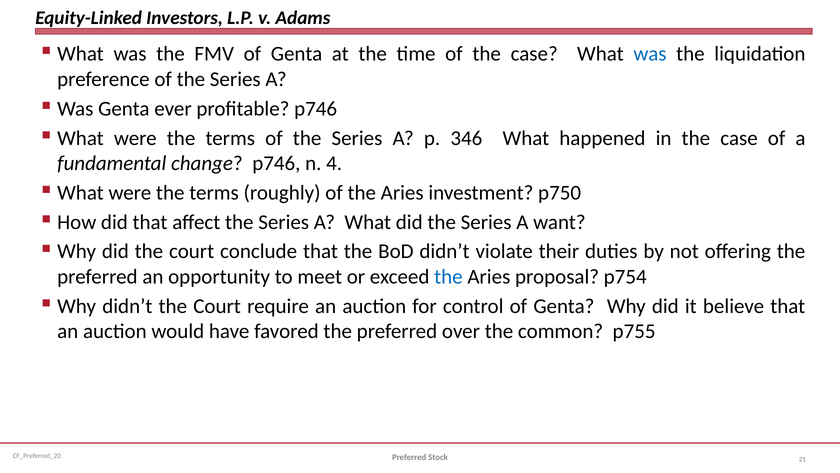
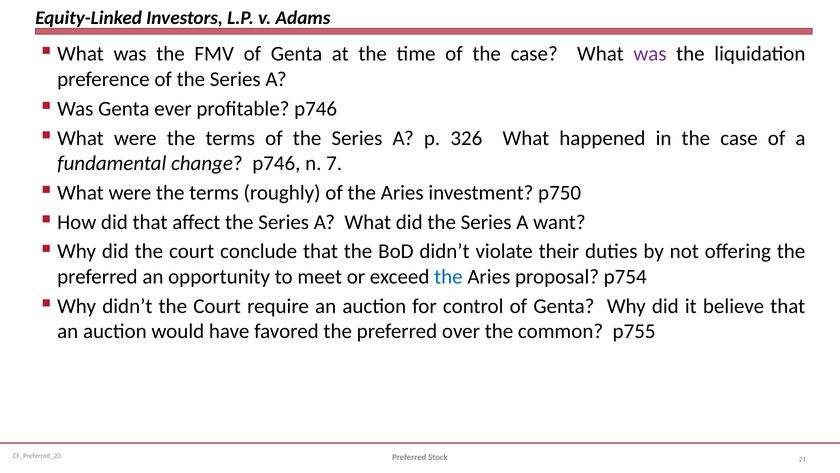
was colour: blue -> purple (650, 54)
346: 346 -> 326 (466, 138)
4: 4 -> 7 (334, 163)
